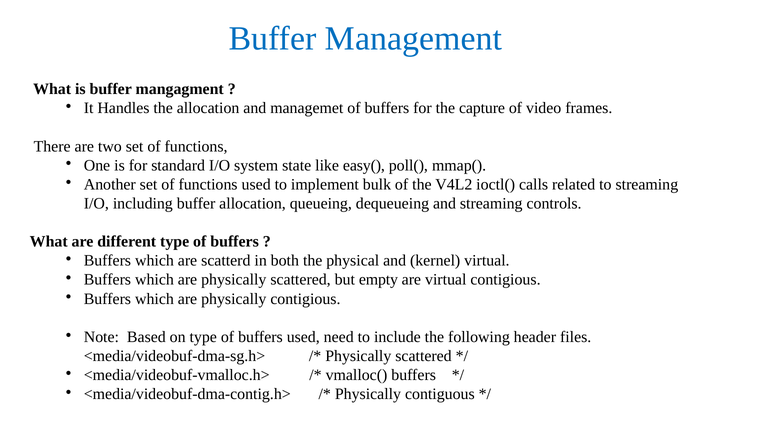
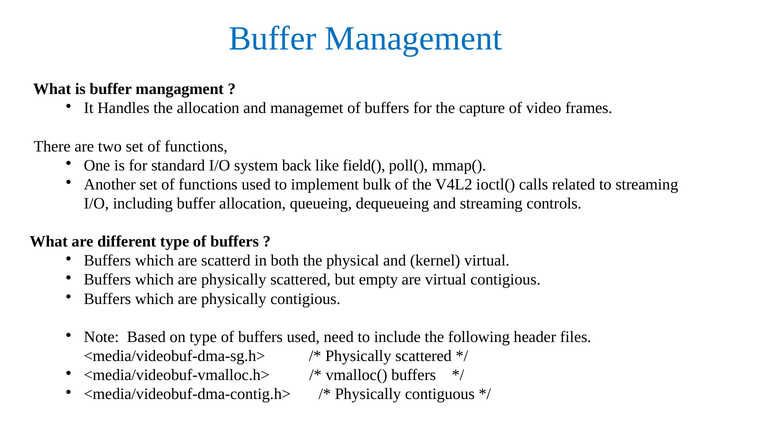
state: state -> back (297, 165)
easy(: easy( -> field( (364, 165)
